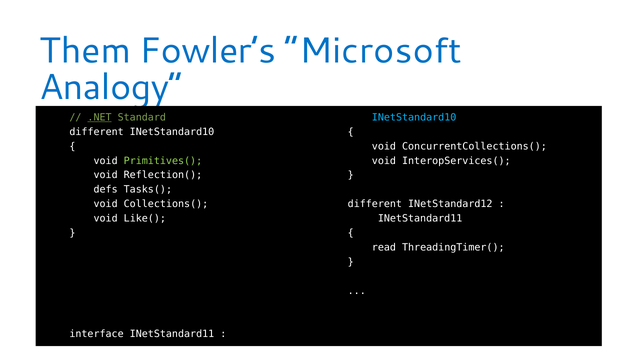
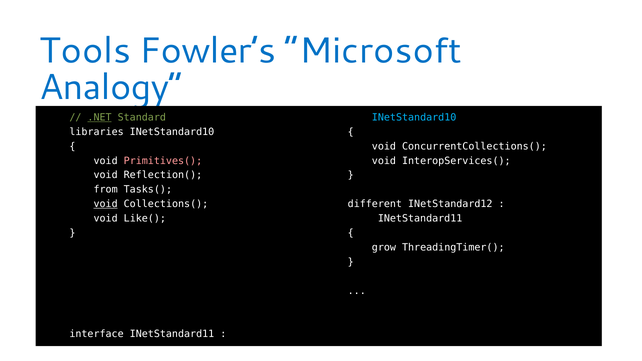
Them: Them -> Tools (85, 51)
different: different -> libraries (97, 132)
Primitives( colour: light green -> pink (163, 161)
defs: defs -> from (106, 190)
void underline: none -> present (106, 204)
read: read -> grow (384, 247)
